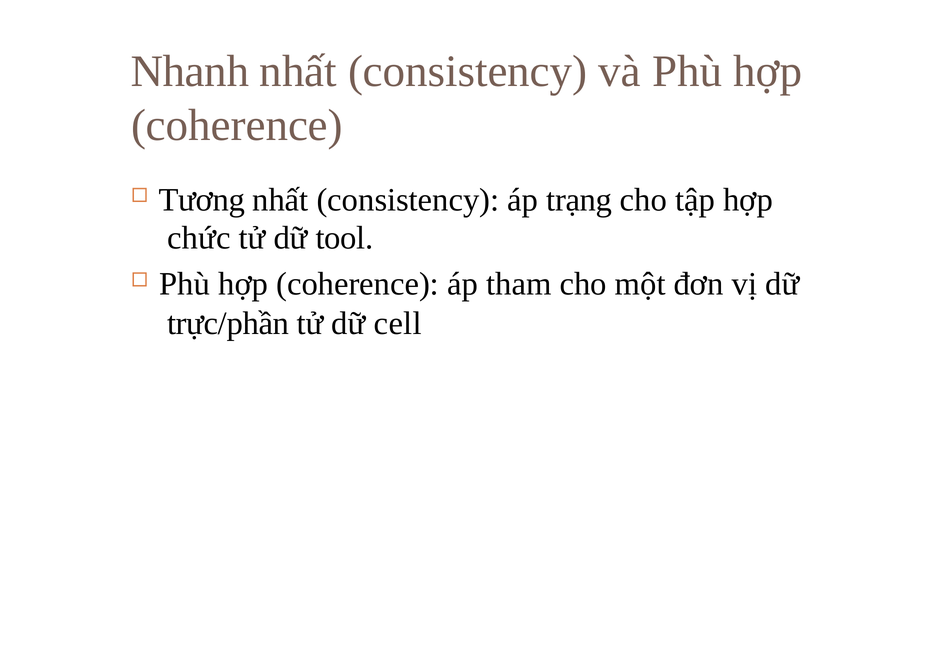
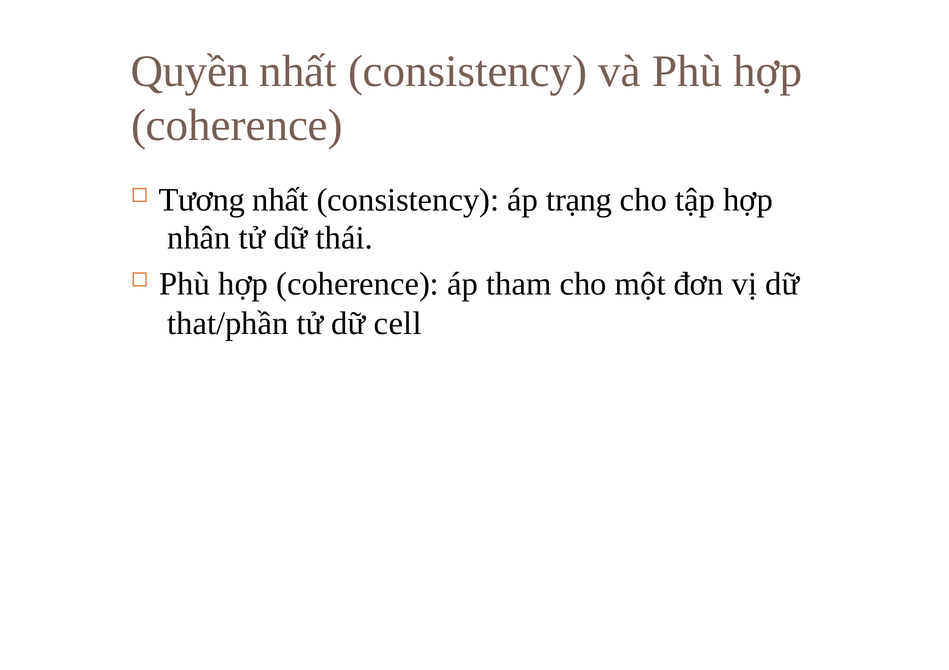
Nhanh: Nhanh -> Quyền (190, 71)
chức: chức -> nhân (199, 238)
tool: tool -> thái (344, 238)
trực/phần: trực/phần -> that/phần (228, 324)
